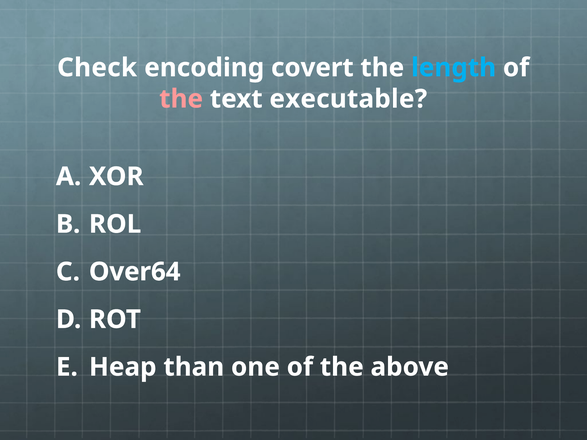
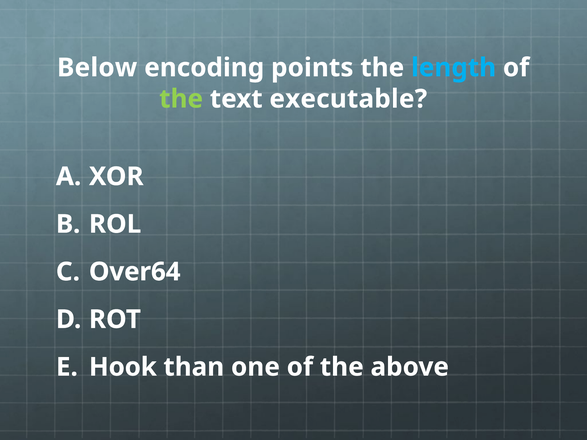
Check: Check -> Below (97, 68)
covert: covert -> points (312, 68)
the colour: pink -> light green (181, 99)
Heap: Heap -> Hook (123, 367)
